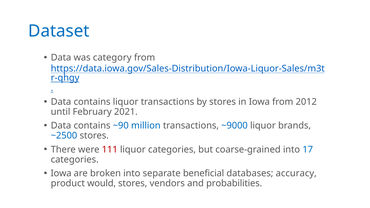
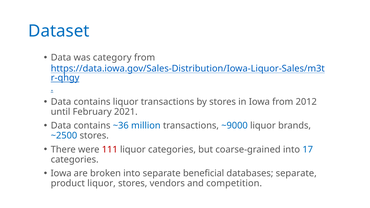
~90: ~90 -> ~36 (121, 126)
databases accuracy: accuracy -> separate (296, 173)
product would: would -> liquor (101, 183)
probabilities: probabilities -> competition (234, 183)
